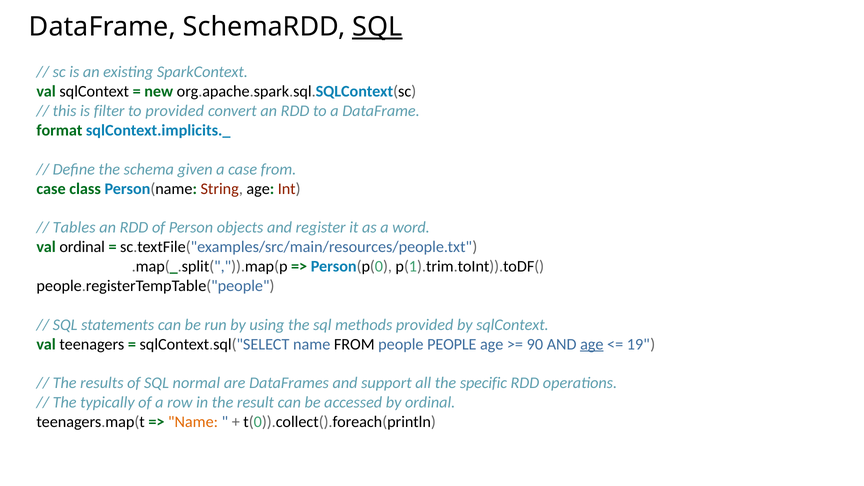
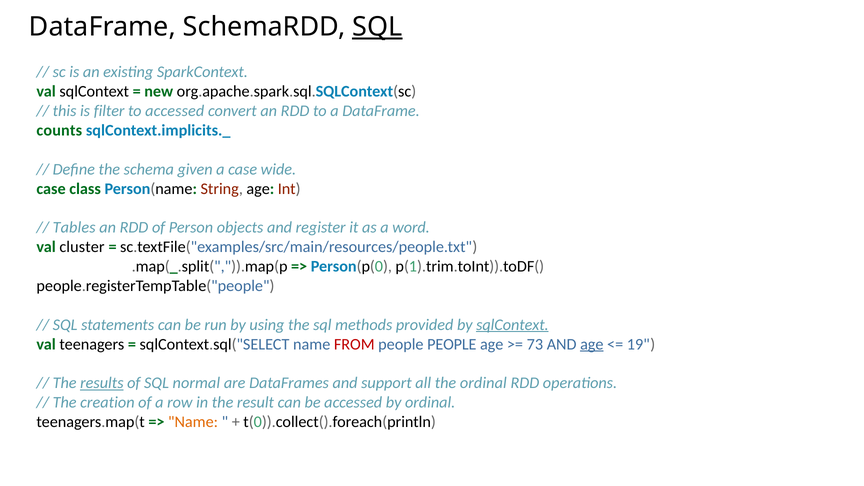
to provided: provided -> accessed (175, 111)
format: format -> counts (59, 130)
case from: from -> wide (278, 169)
val ordinal: ordinal -> cluster (82, 247)
sqlContext underline: none -> present (512, 325)
FROM colour: black -> red (354, 344)
90: 90 -> 73 (535, 344)
results underline: none -> present (102, 383)
the specific: specific -> ordinal (483, 383)
typically: typically -> creation (107, 403)
